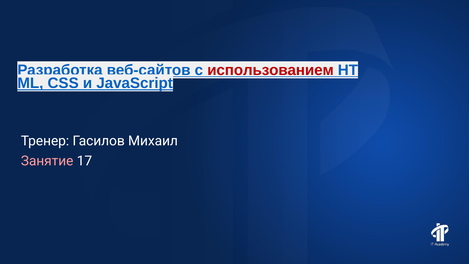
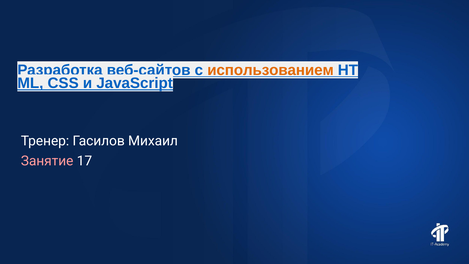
использованием colour: red -> orange (270, 70)
